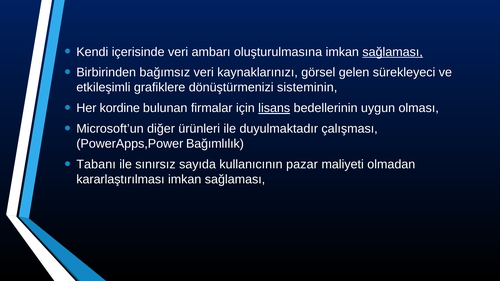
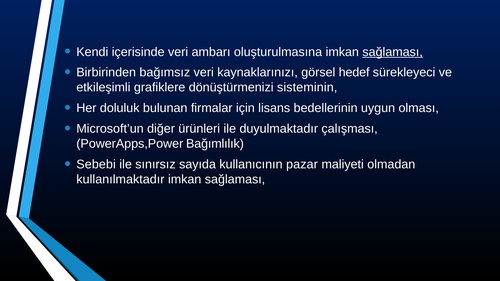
gelen: gelen -> hedef (354, 73)
kordine: kordine -> doluluk (120, 108)
lisans underline: present -> none (274, 108)
Tabanı: Tabanı -> Sebebi (96, 164)
kararlaştırılması: kararlaştırılması -> kullanılmaktadır (120, 179)
